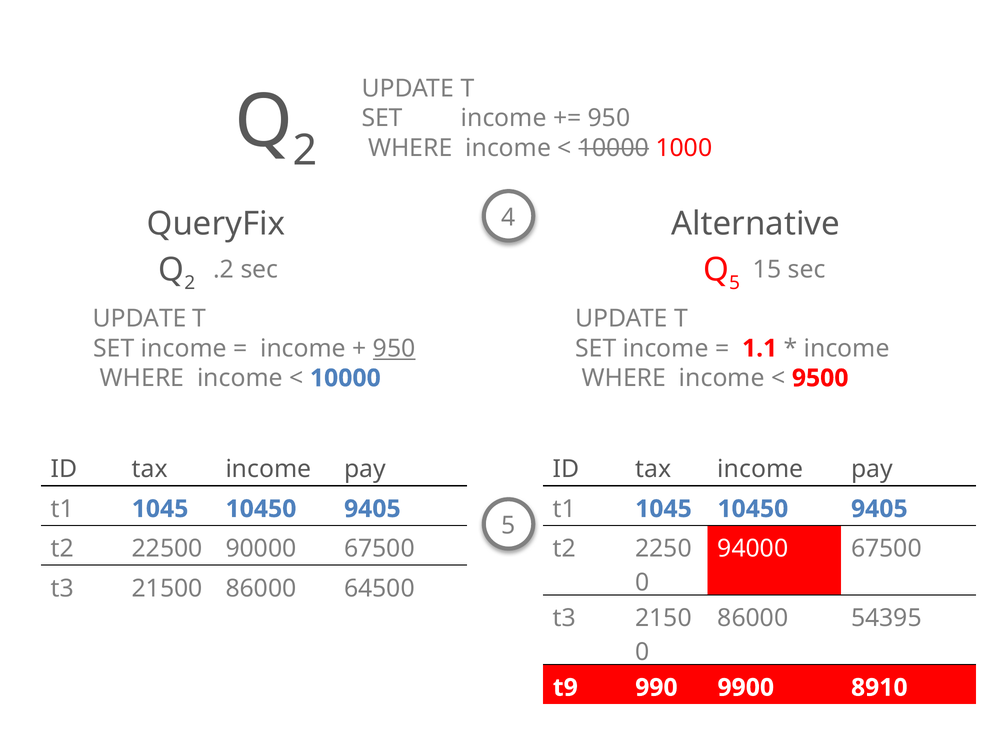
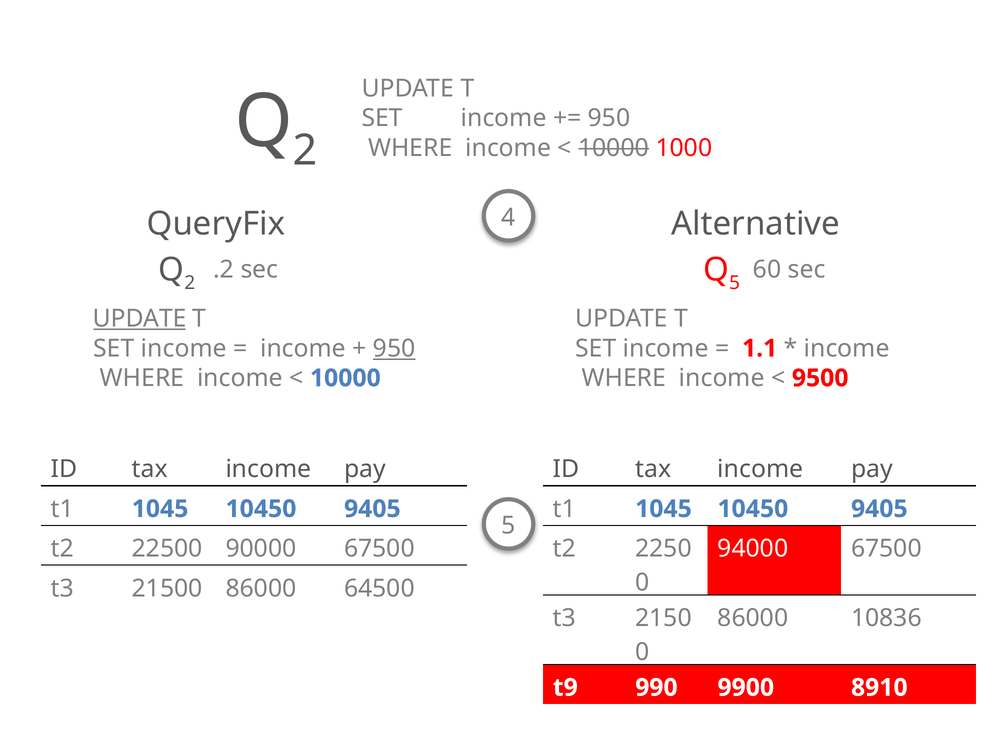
15: 15 -> 60 (767, 269)
UPDATE underline: none -> present (140, 319)
54395: 54395 -> 10836 (886, 618)
